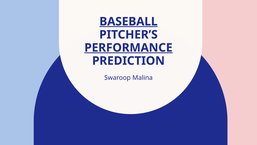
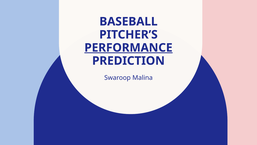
BASEBALL underline: present -> none (128, 21)
